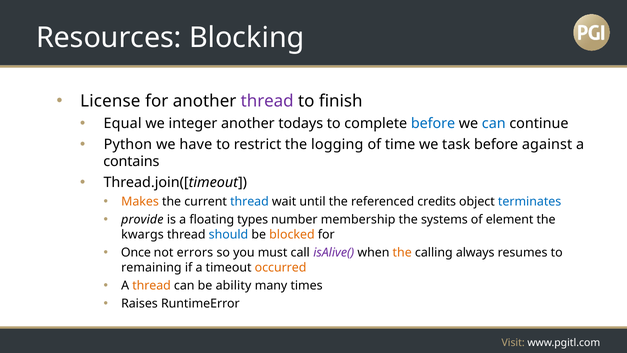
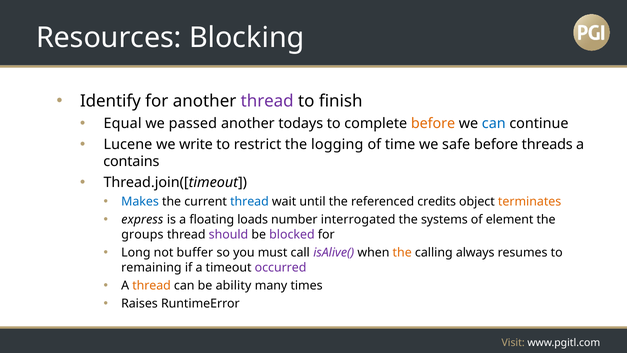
License: License -> Identify (110, 101)
integer: integer -> passed (193, 123)
before colour: blue -> orange (433, 123)
Python: Python -> Lucene (128, 144)
have: have -> write (196, 144)
task: task -> safe (456, 144)
against: against -> threads (547, 144)
Makes colour: orange -> blue (140, 202)
terminates colour: blue -> orange (530, 202)
provide: provide -> express (142, 220)
types: types -> loads (253, 220)
membership: membership -> interrogated (358, 220)
kwargs: kwargs -> groups (142, 234)
should colour: blue -> purple (228, 234)
blocked colour: orange -> purple (292, 234)
Once: Once -> Long (136, 252)
errors: errors -> buffer (195, 252)
occurred colour: orange -> purple (281, 267)
